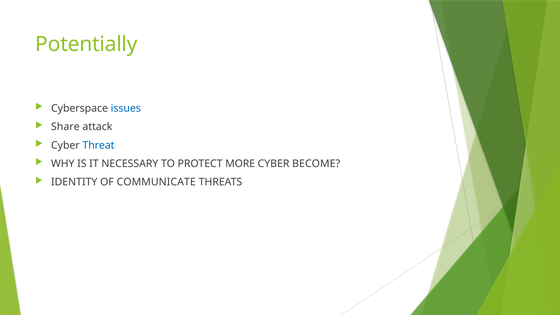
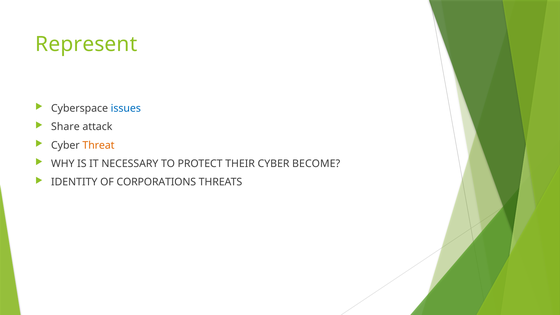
Potentially: Potentially -> Represent (86, 44)
Threat colour: blue -> orange (98, 145)
MORE: MORE -> THEIR (240, 164)
COMMUNICATE: COMMUNICATE -> CORPORATIONS (156, 182)
